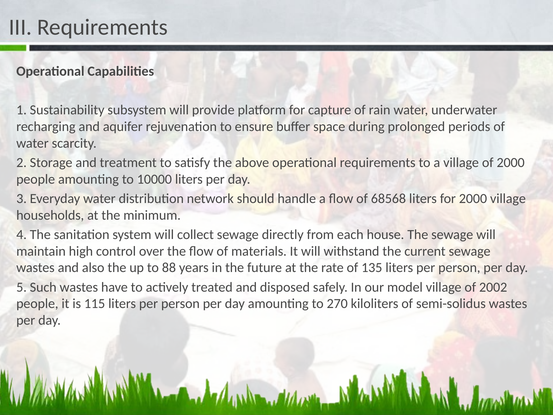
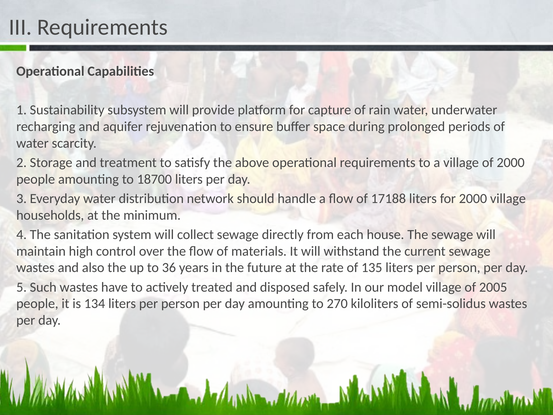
10000: 10000 -> 18700 (154, 179)
68568: 68568 -> 17188 (388, 198)
88: 88 -> 36 (169, 268)
2002: 2002 -> 2005 (493, 287)
115: 115 -> 134 (95, 304)
